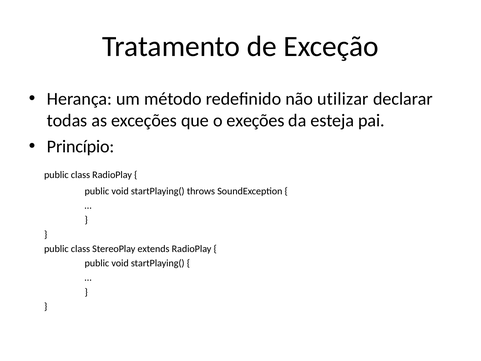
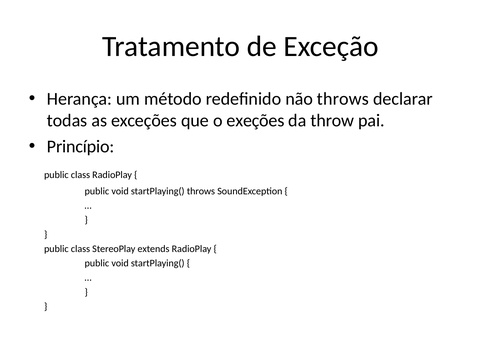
não utilizar: utilizar -> throws (343, 99)
esteja: esteja -> throw (332, 120)
